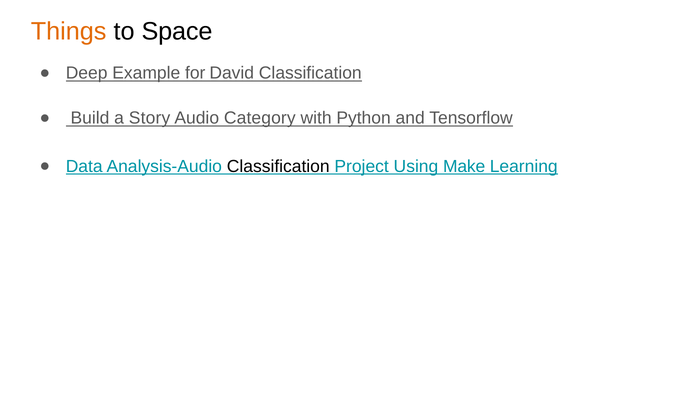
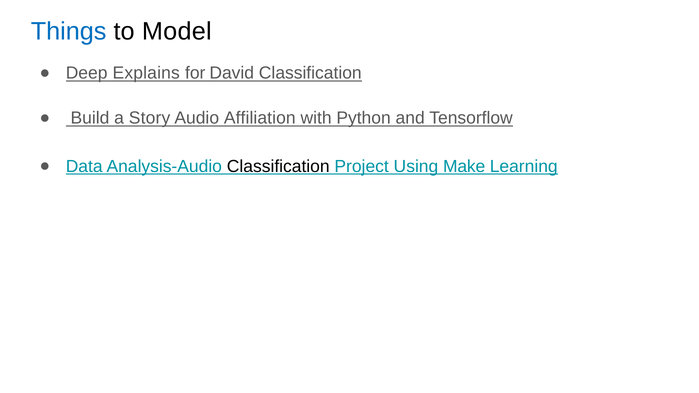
Things colour: orange -> blue (69, 31)
Space: Space -> Model (177, 31)
Example: Example -> Explains (146, 73)
Category: Category -> Affiliation (260, 118)
